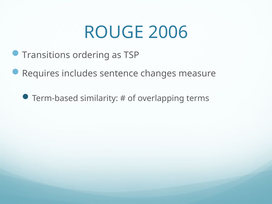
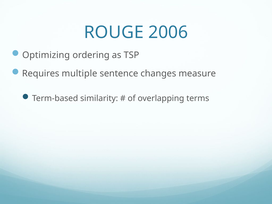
Transitions: Transitions -> Optimizing (46, 55)
includes: includes -> multiple (79, 73)
